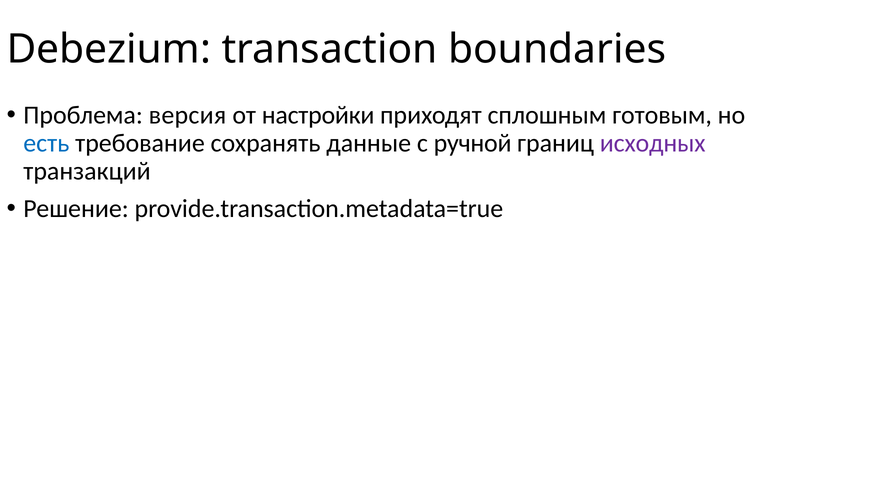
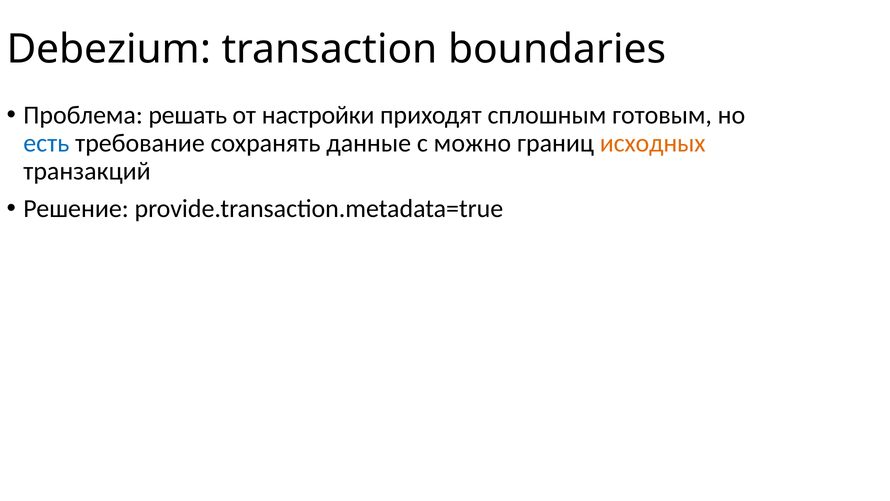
версия: версия -> решать (188, 115)
ручной: ручной -> можно (472, 143)
исходных colour: purple -> orange (653, 143)
